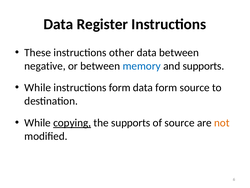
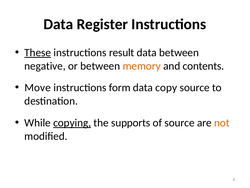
These underline: none -> present (38, 52)
other: other -> result (122, 52)
memory colour: blue -> orange (142, 66)
and supports: supports -> contents (203, 66)
While: While -> Move (38, 87)
data form: form -> copy (166, 87)
